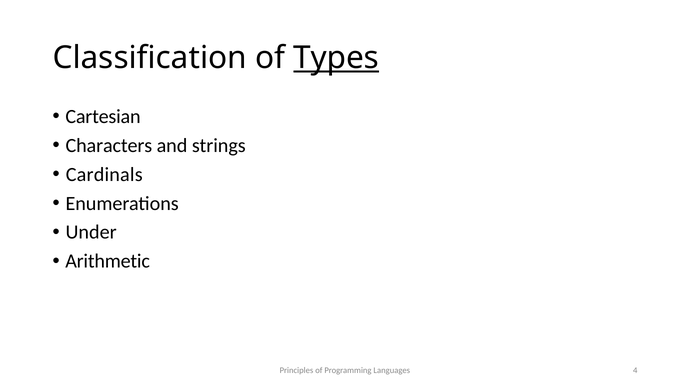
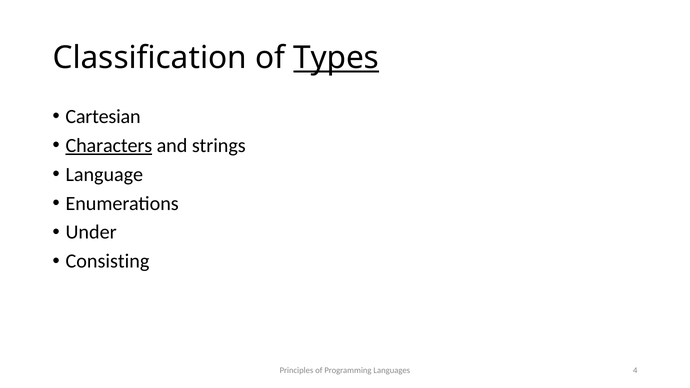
Characters underline: none -> present (109, 146)
Cardinals: Cardinals -> Language (104, 175)
Arithmetic: Arithmetic -> Consisting (107, 261)
